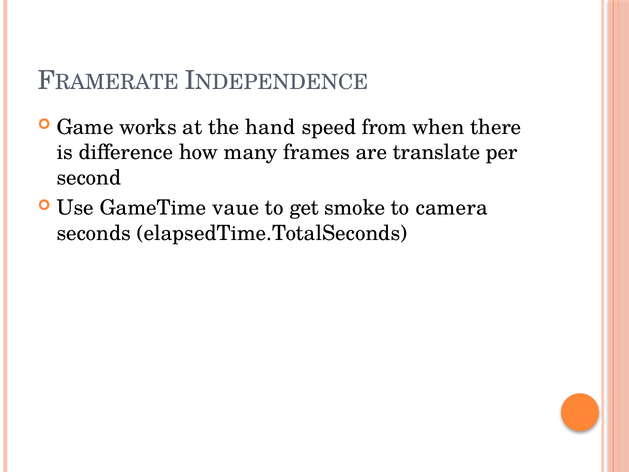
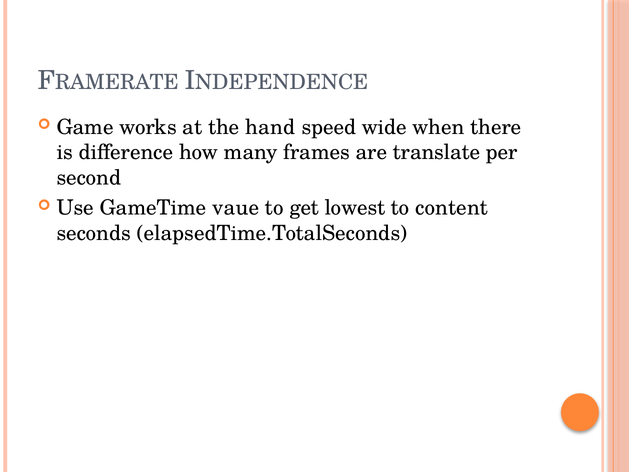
from: from -> wide (384, 127)
smoke: smoke -> lowest (355, 208)
camera: camera -> content (452, 208)
